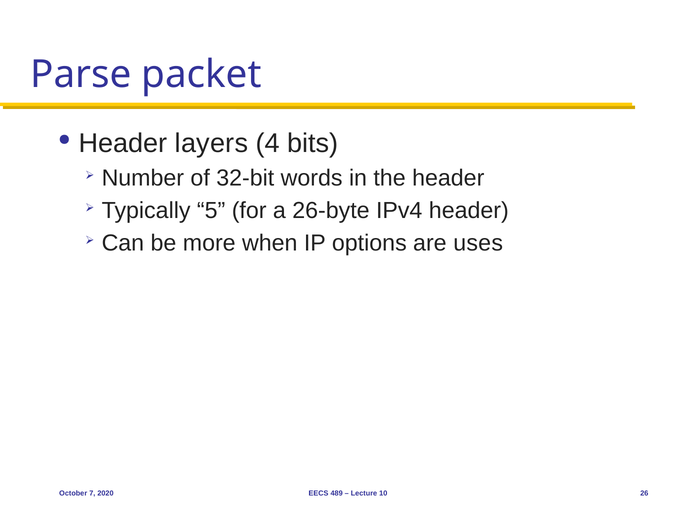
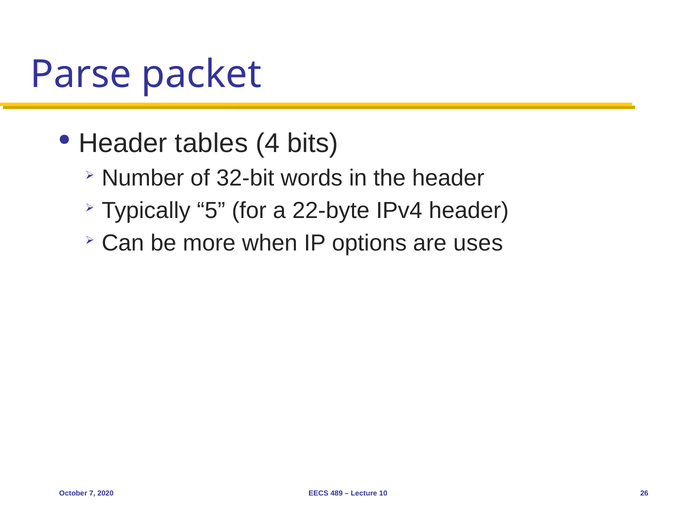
layers: layers -> tables (211, 143)
26-byte: 26-byte -> 22-byte (331, 210)
